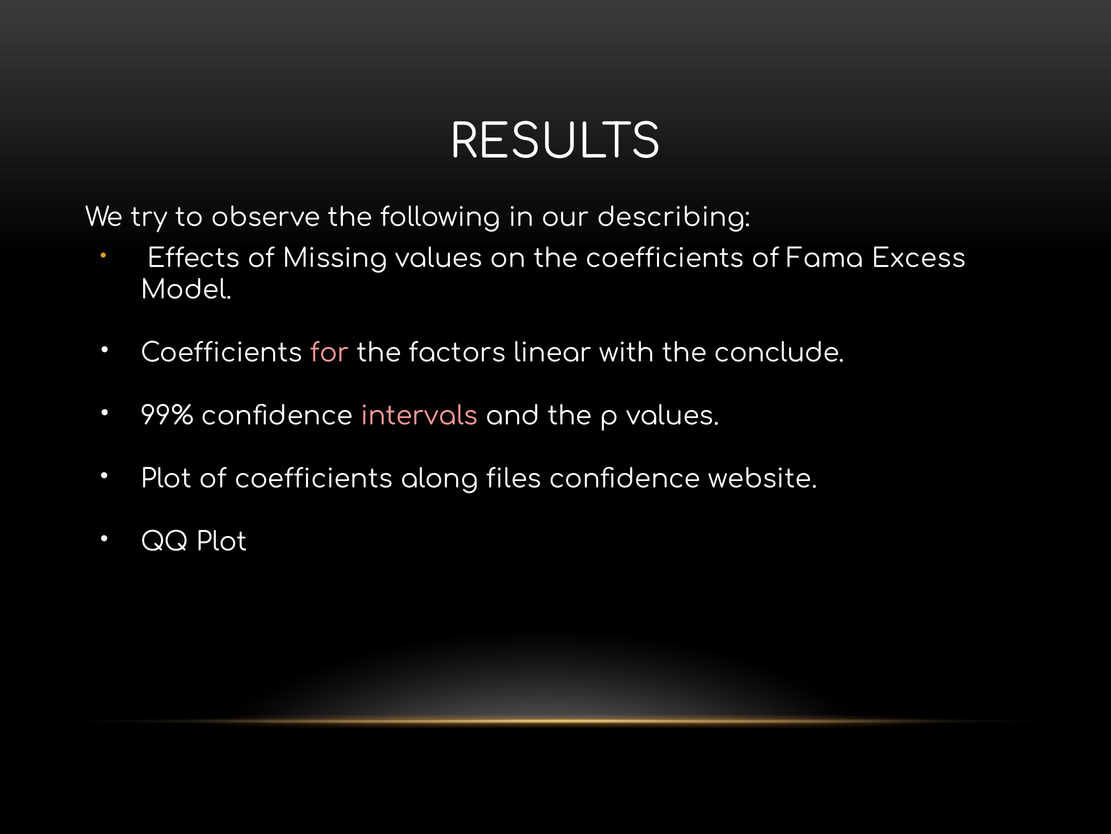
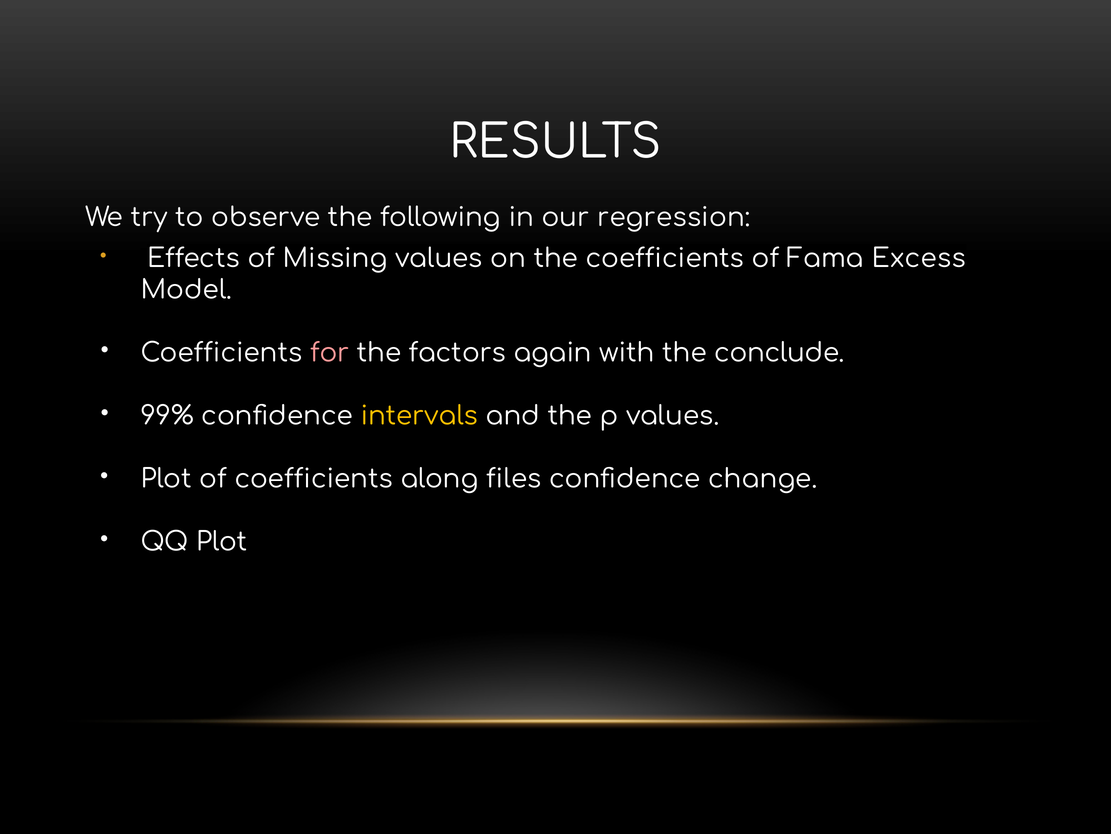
describing: describing -> regression (674, 218)
linear: linear -> again (553, 353)
intervals colour: pink -> yellow (419, 416)
website: website -> change (763, 479)
